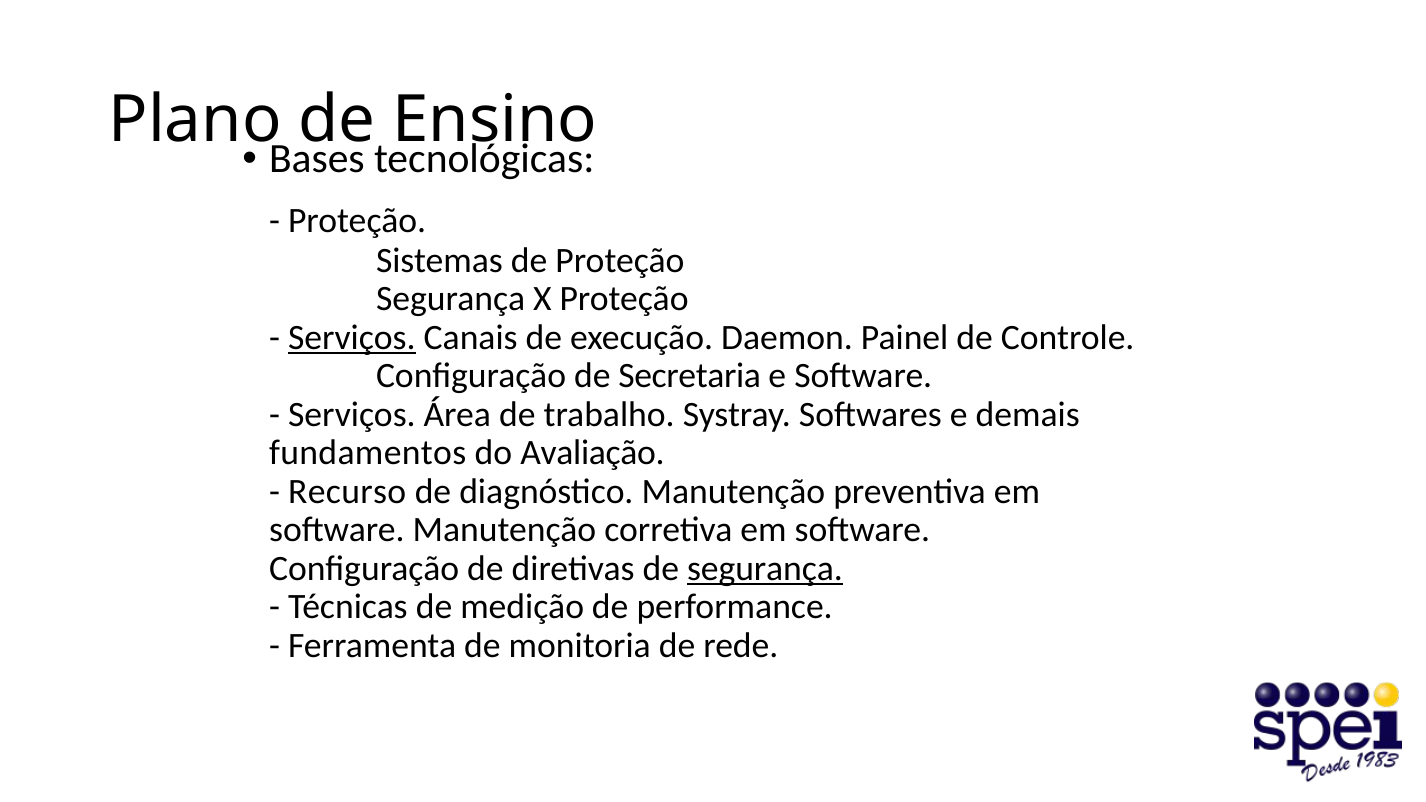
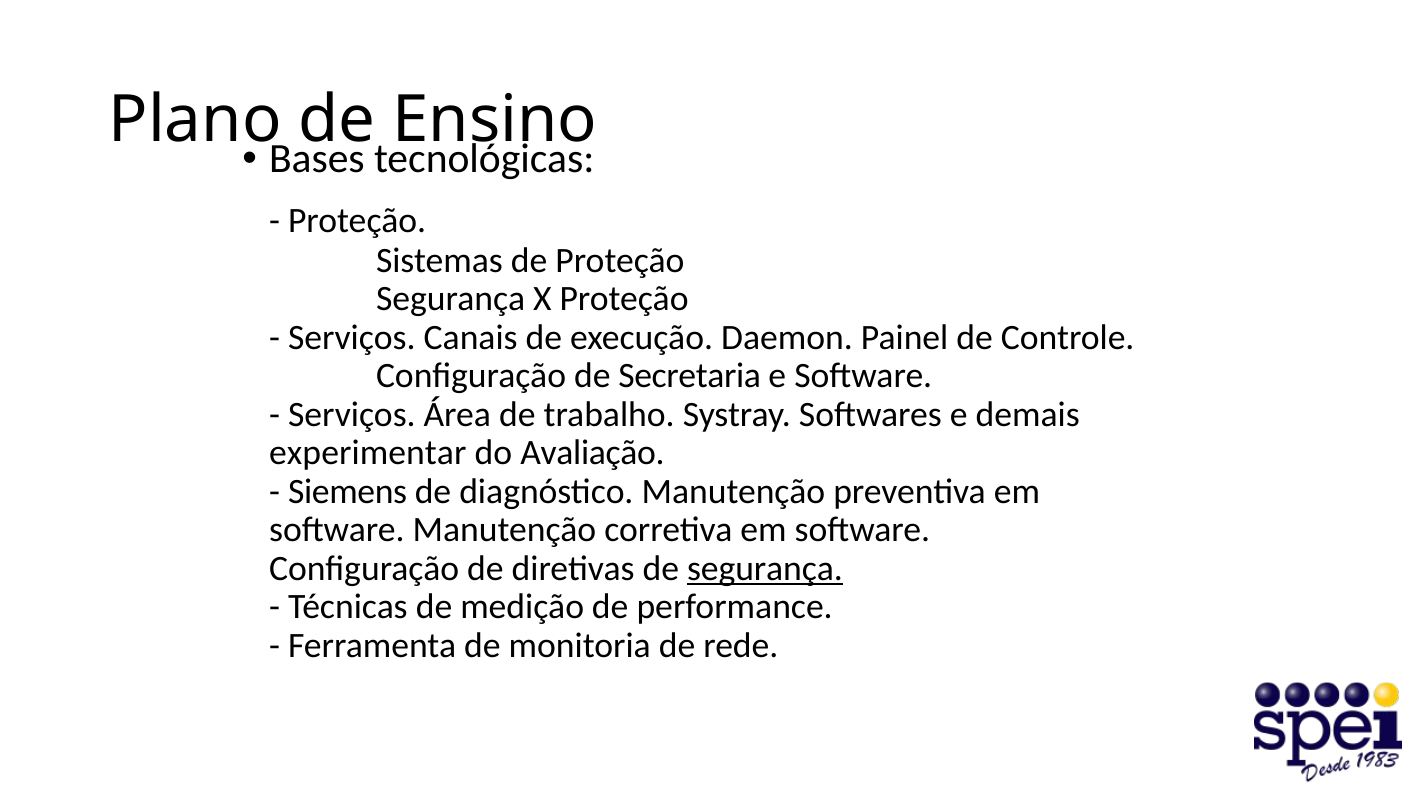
Serviços underline: present -> none (352, 338)
fundamentos: fundamentos -> experimentar (368, 453)
Recurso: Recurso -> Siemens (348, 492)
